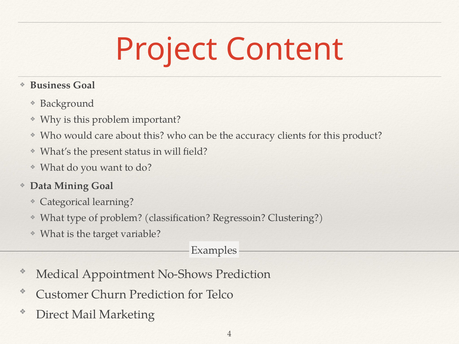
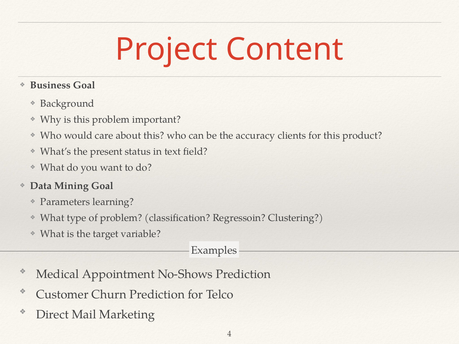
will: will -> text (173, 152)
Categorical: Categorical -> Parameters (65, 202)
